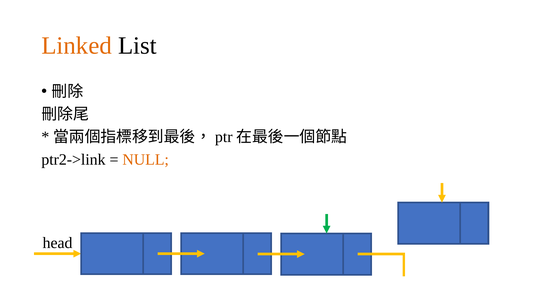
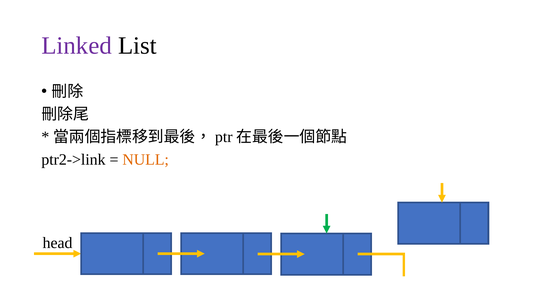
Linked colour: orange -> purple (77, 46)
